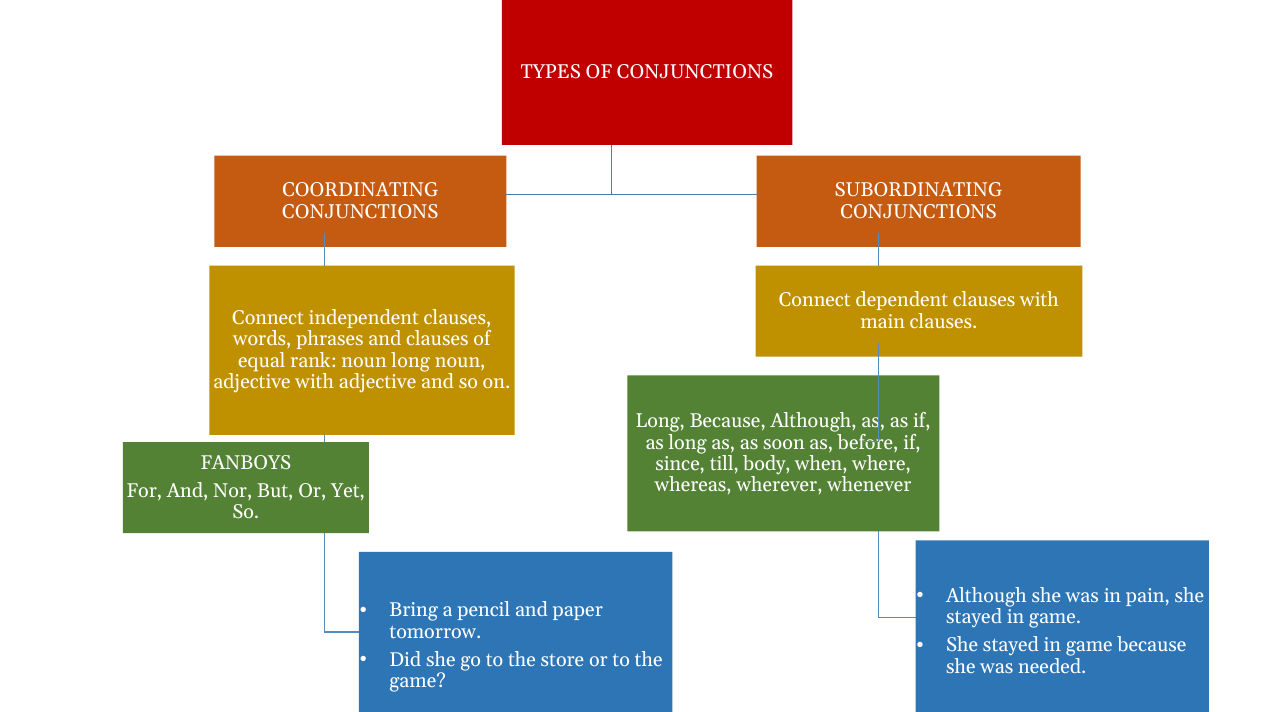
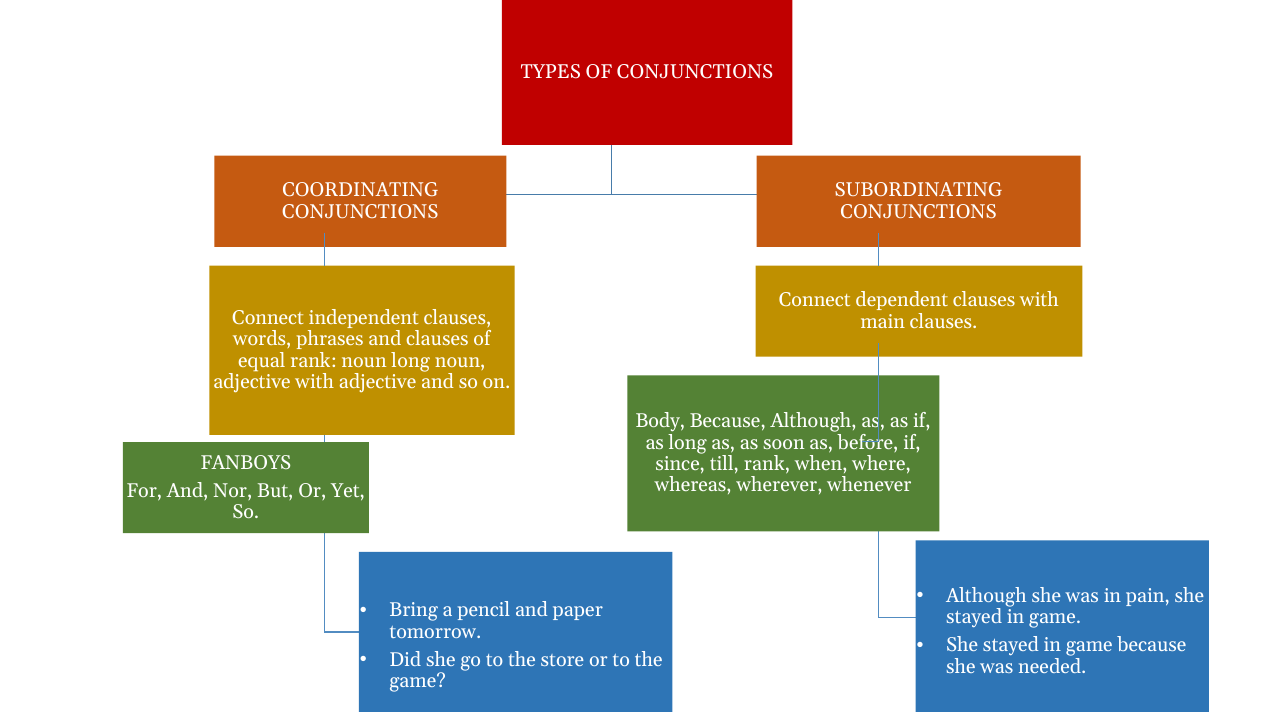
Long: Long -> Body (660, 421)
till body: body -> rank (767, 464)
